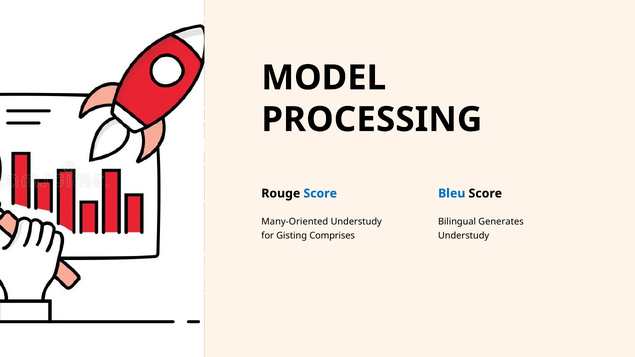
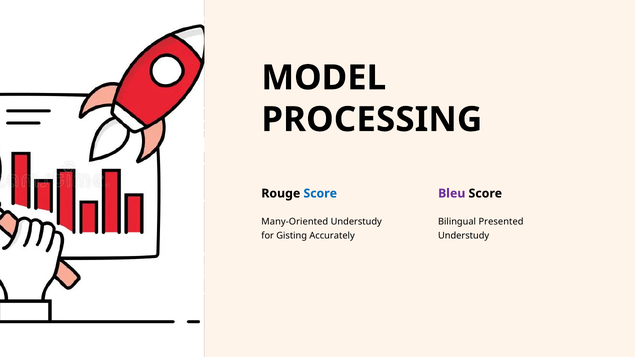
Bleu colour: blue -> purple (452, 194)
Generates: Generates -> Presented (501, 222)
Comprises: Comprises -> Accurately (332, 236)
